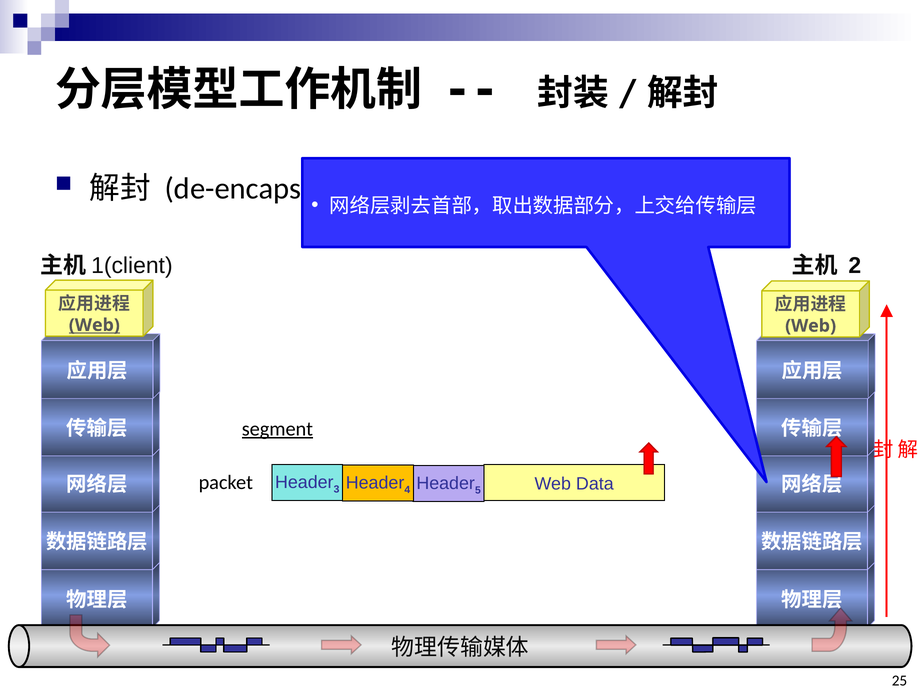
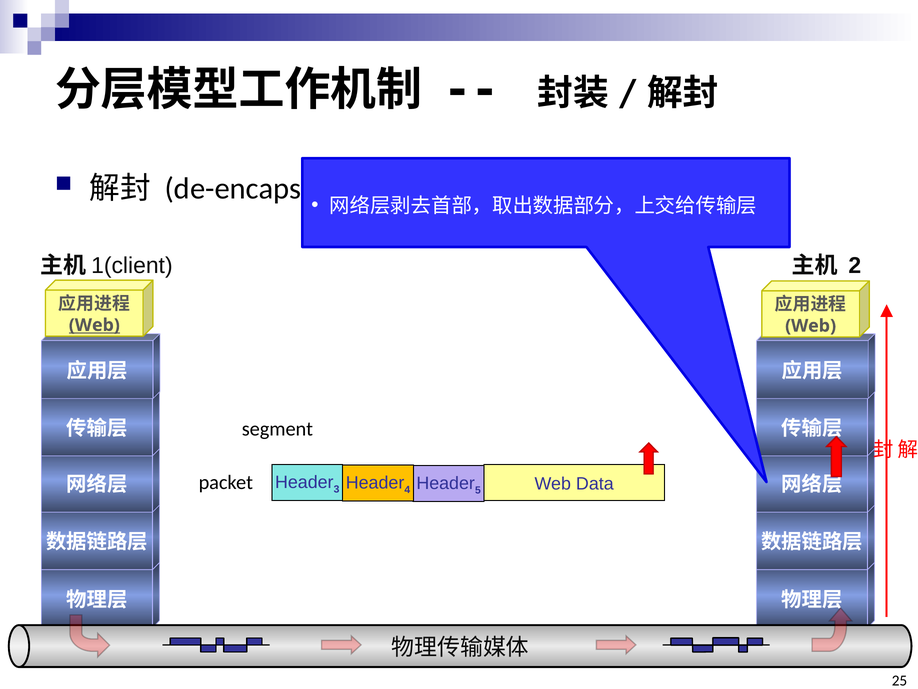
segment underline: present -> none (277, 429)
